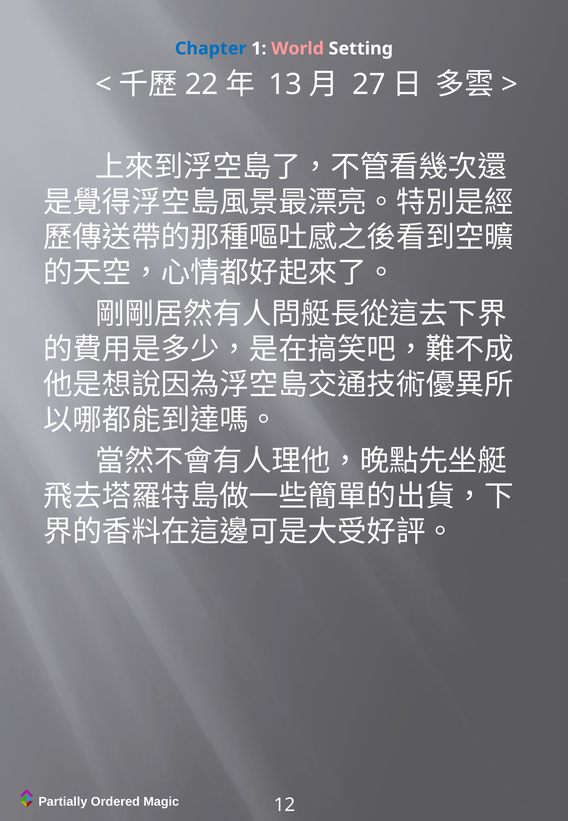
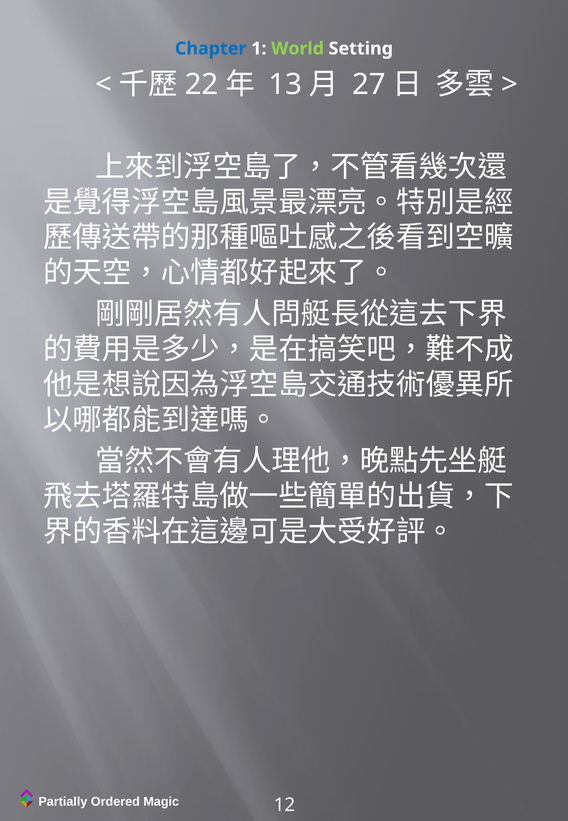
World colour: pink -> light green (298, 49)
